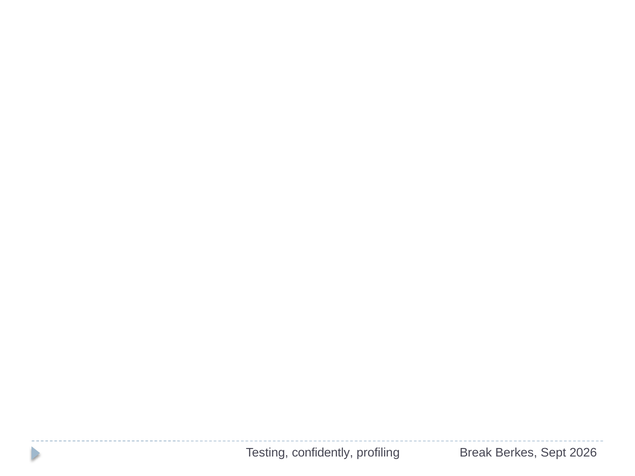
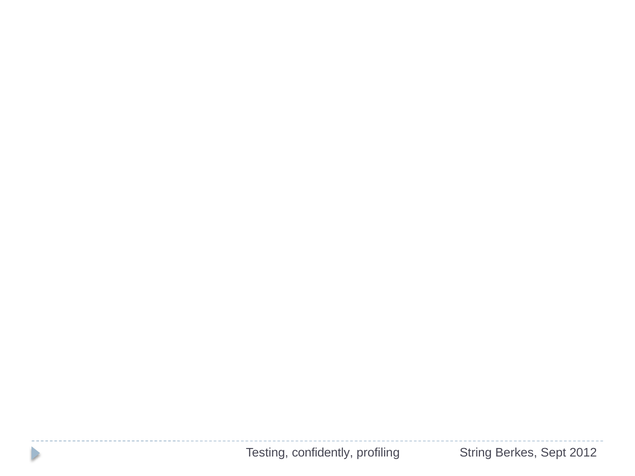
Break: Break -> String (476, 453)
2026: 2026 -> 2012 (583, 453)
